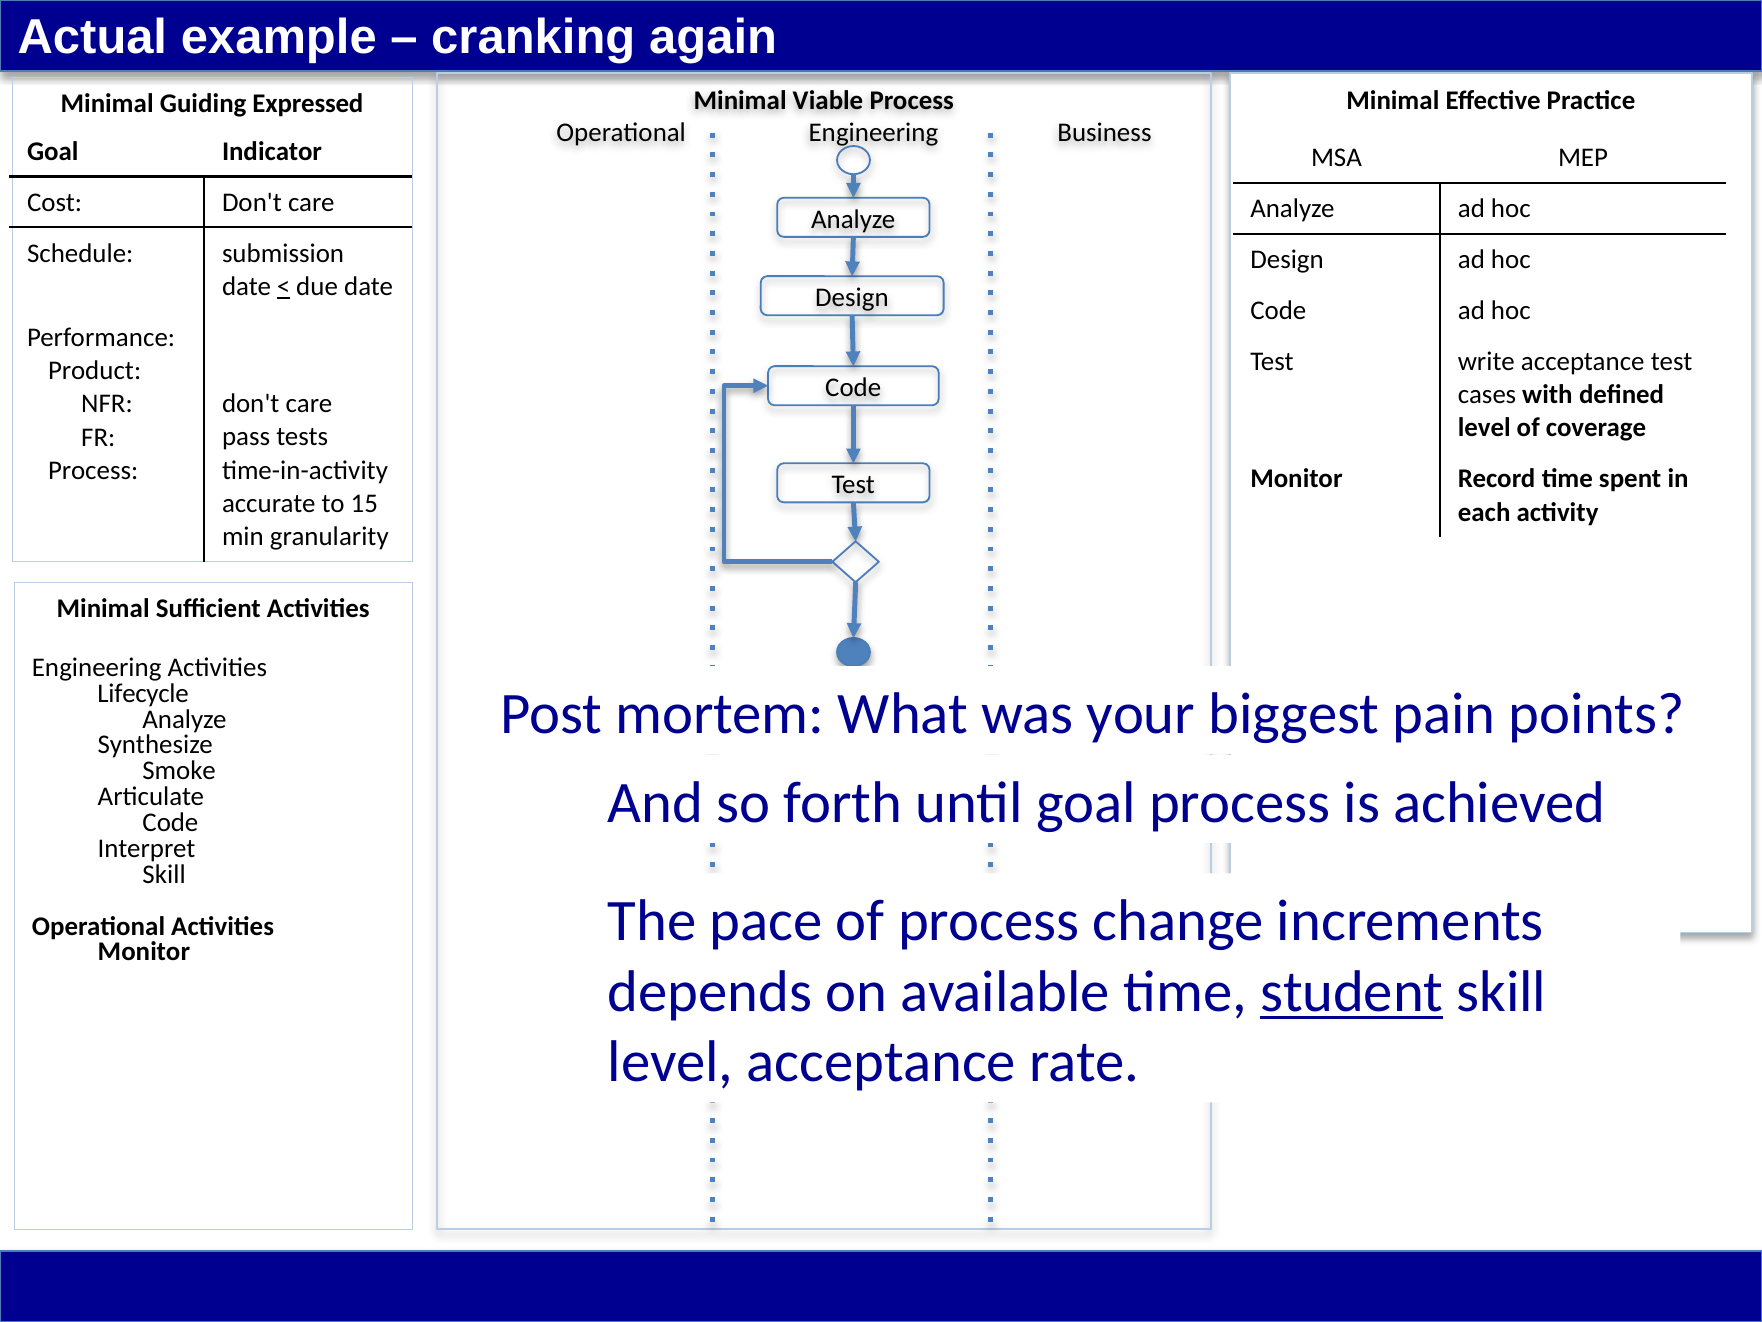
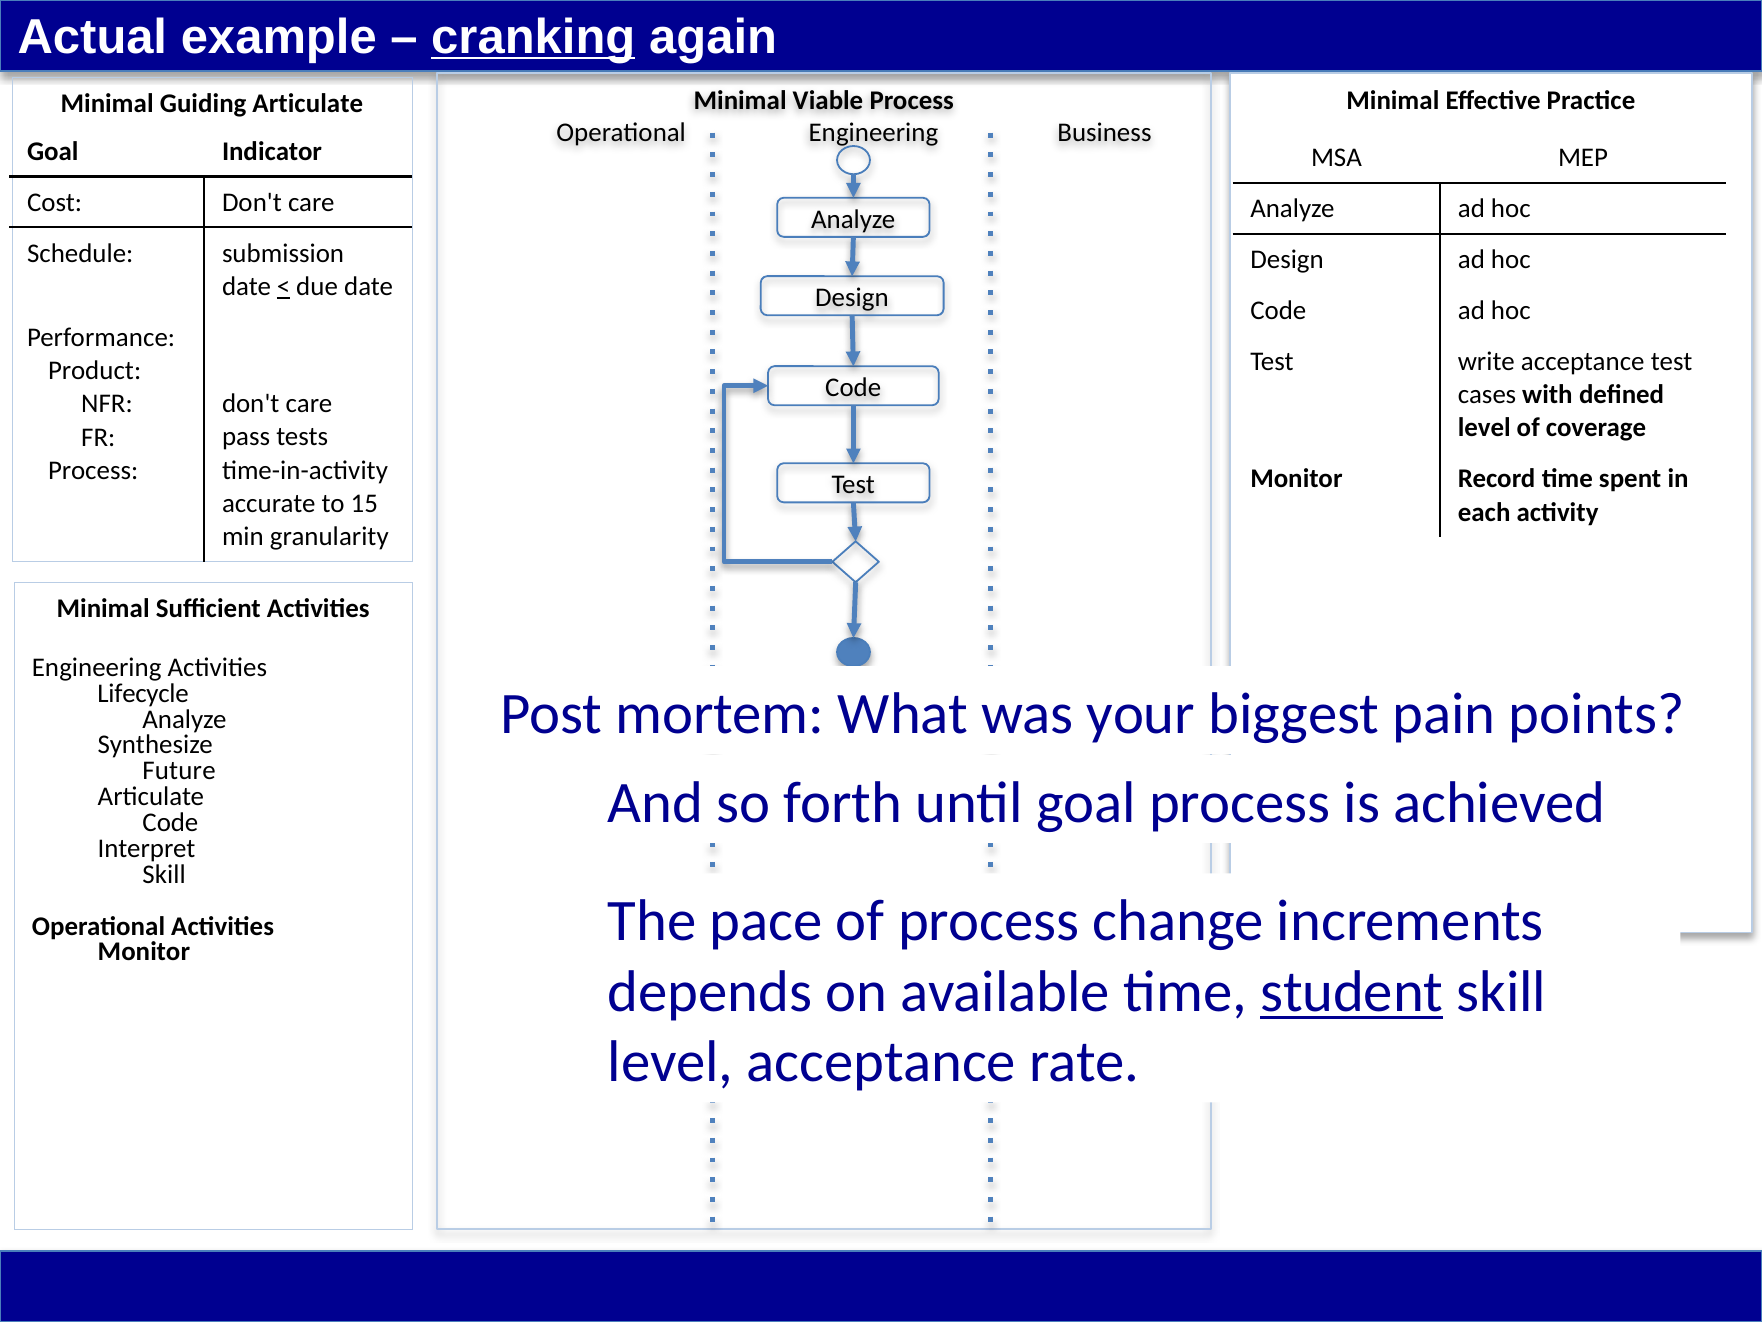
cranking underline: none -> present (533, 37)
Guiding Expressed: Expressed -> Articulate (308, 104)
Smoke: Smoke -> Future (179, 771)
